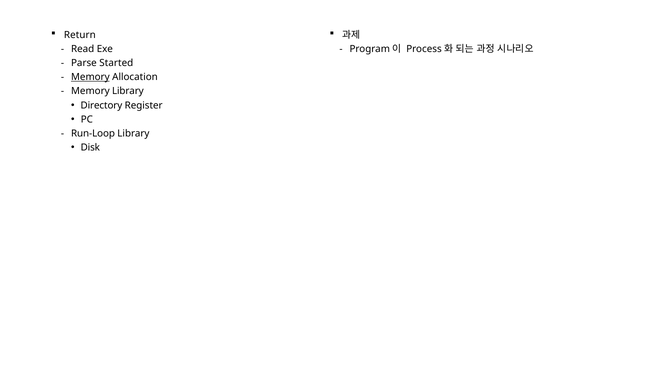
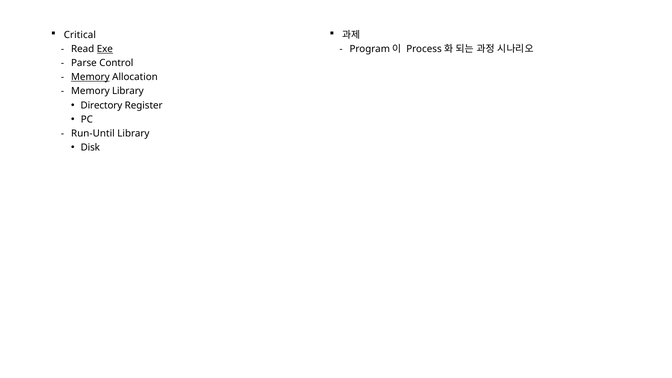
Return: Return -> Critical (80, 35)
Exe underline: none -> present (105, 49)
Started: Started -> Control (116, 63)
Run-Loop: Run-Loop -> Run-Until (93, 133)
